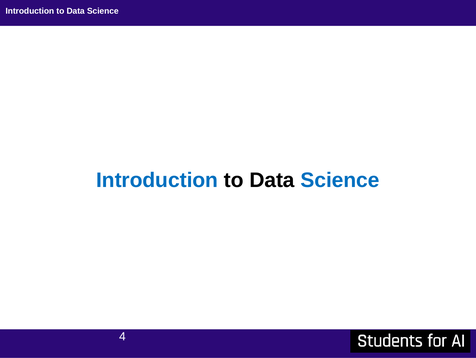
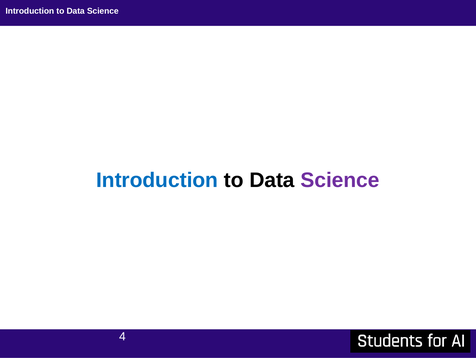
Science colour: blue -> purple (340, 180)
